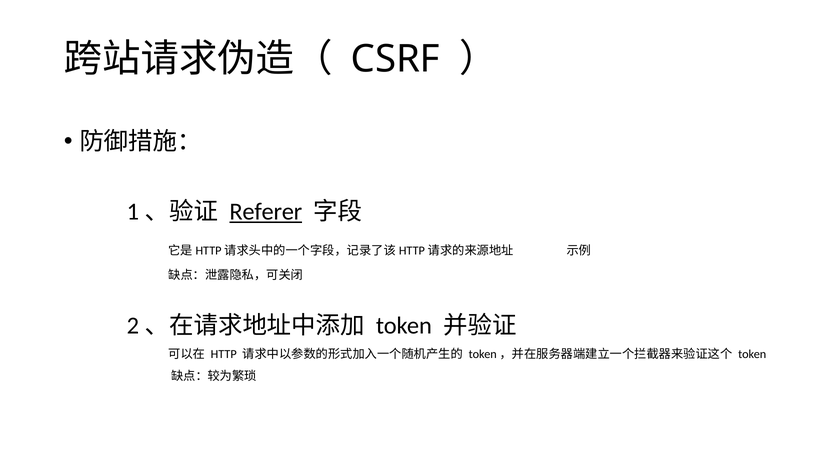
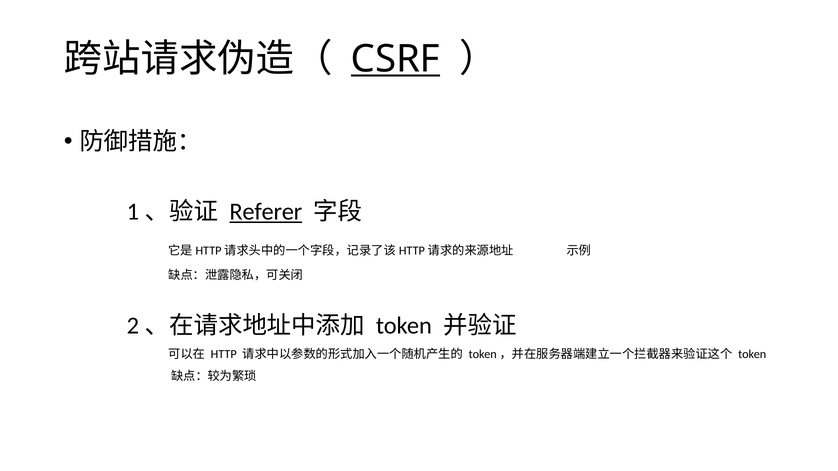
CSRF underline: none -> present (395, 59)
